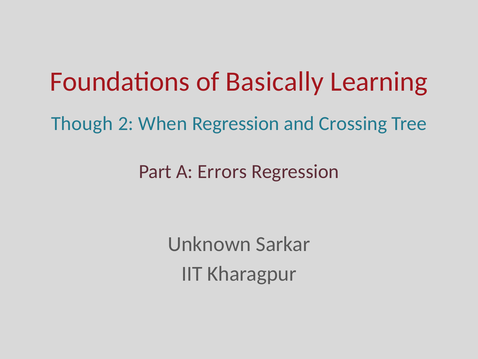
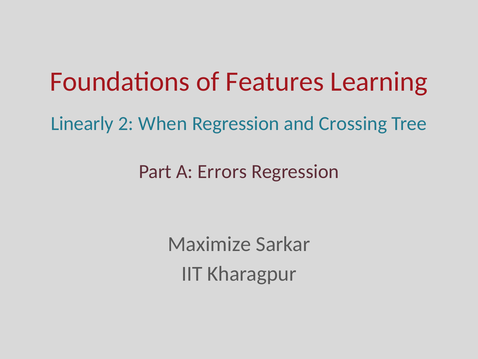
Basically: Basically -> Features (275, 82)
Though: Though -> Linearly (82, 123)
Unknown: Unknown -> Maximize (209, 244)
